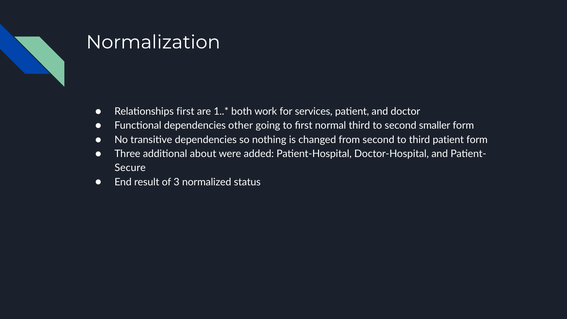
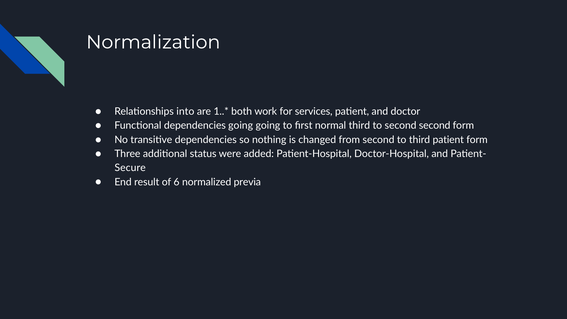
Relationships first: first -> into (185, 111)
dependencies other: other -> going (241, 126)
second smaller: smaller -> second (435, 126)
about: about -> status (203, 154)
3: 3 -> 6 (177, 182)
status: status -> previa (247, 182)
